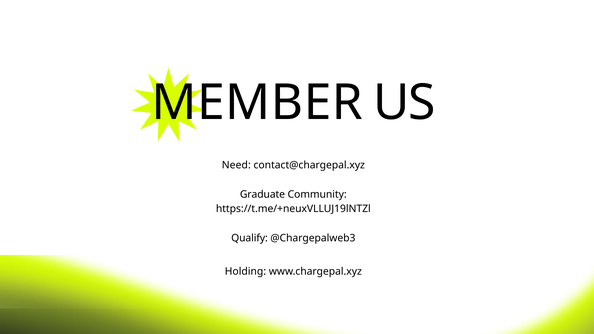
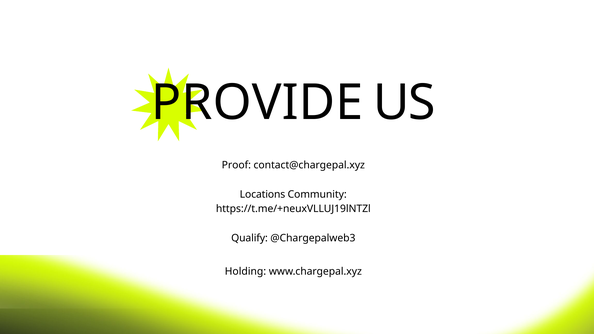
MEMBER: MEMBER -> PROVIDE (257, 103)
Need: Need -> Proof (236, 165)
Graduate: Graduate -> Locations (262, 194)
